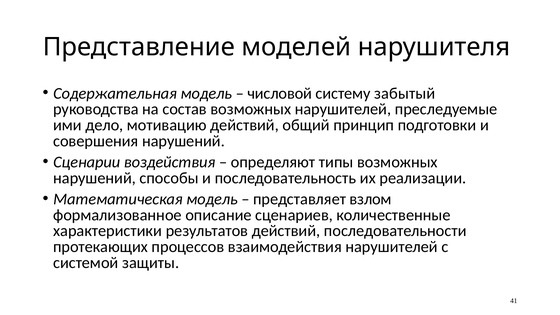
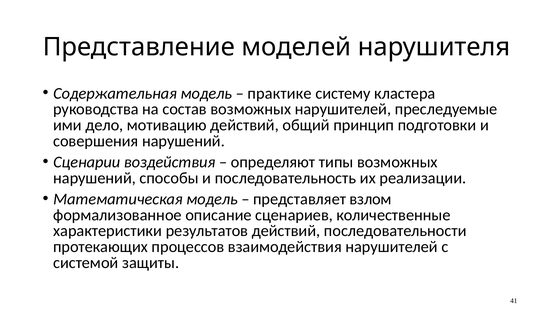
числовой: числовой -> практике (280, 93)
забытый: забытый -> кластера (405, 93)
